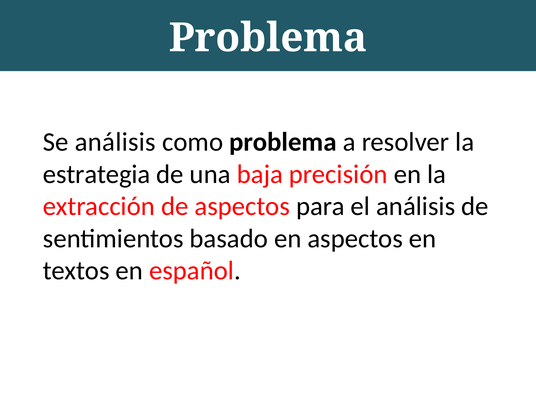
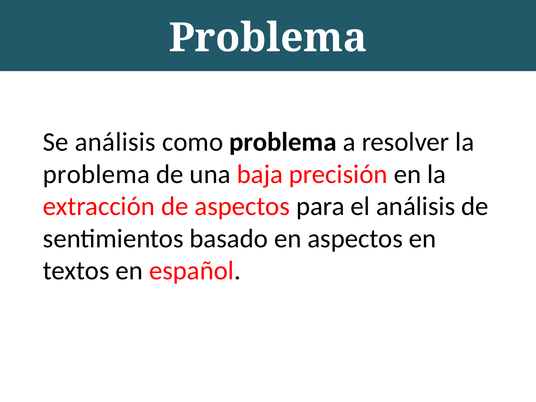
estrategia: estrategia -> problema (96, 174)
